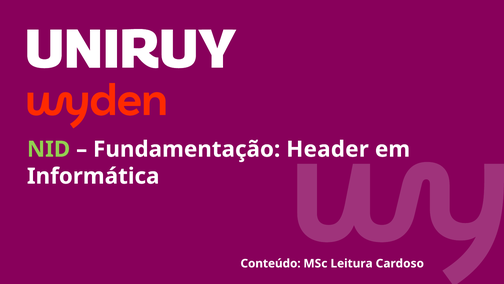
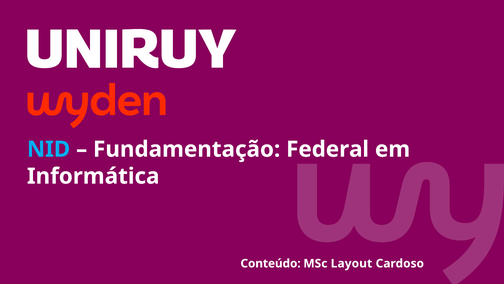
NID colour: light green -> light blue (49, 149)
Header: Header -> Federal (328, 149)
Leitura: Leitura -> Layout (351, 263)
